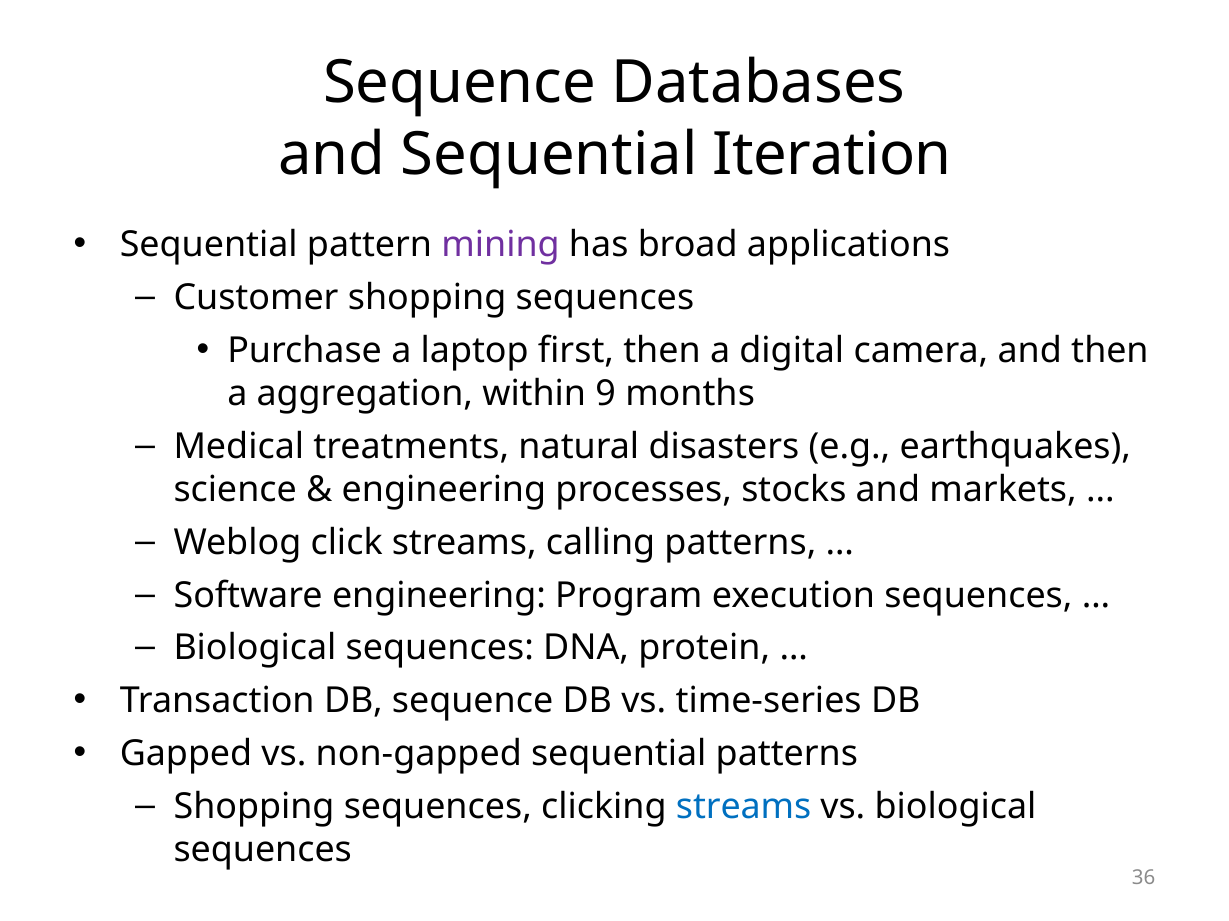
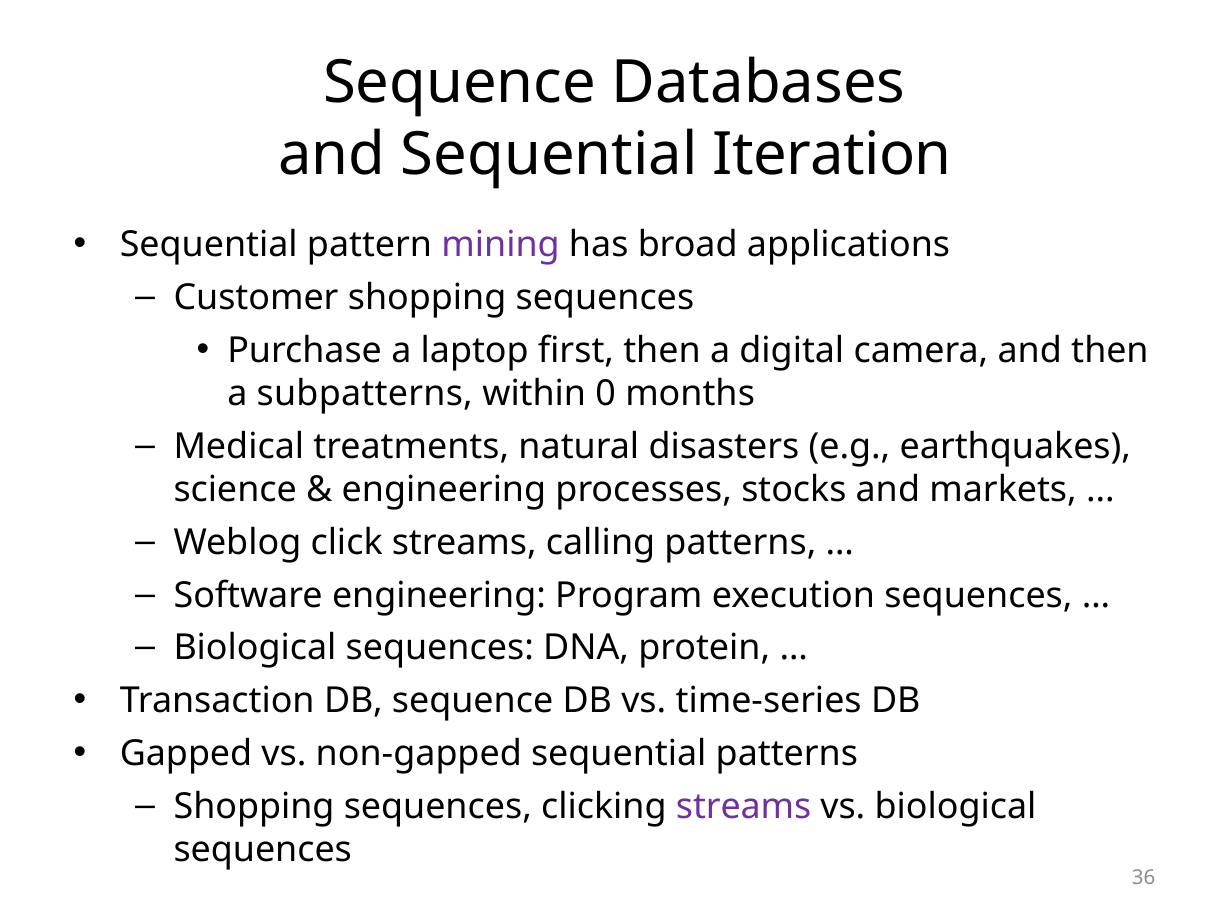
aggregation: aggregation -> subpatterns (365, 394)
9: 9 -> 0 (606, 394)
streams colour: blue -> purple (744, 807)
